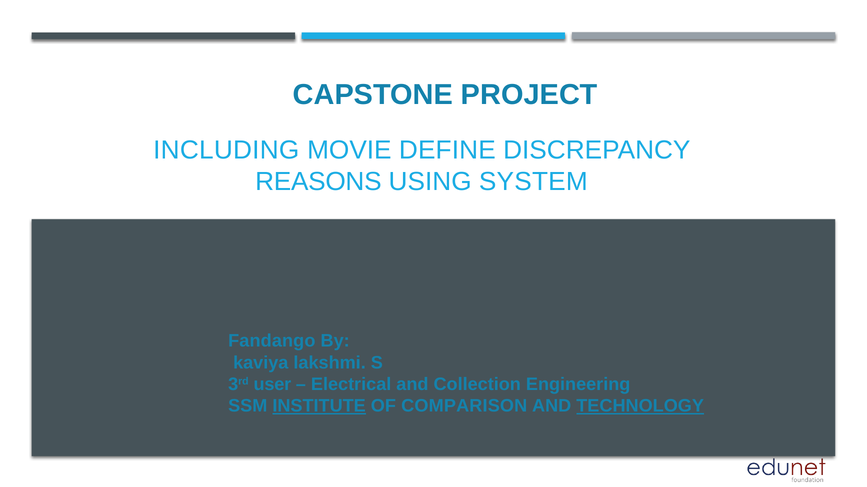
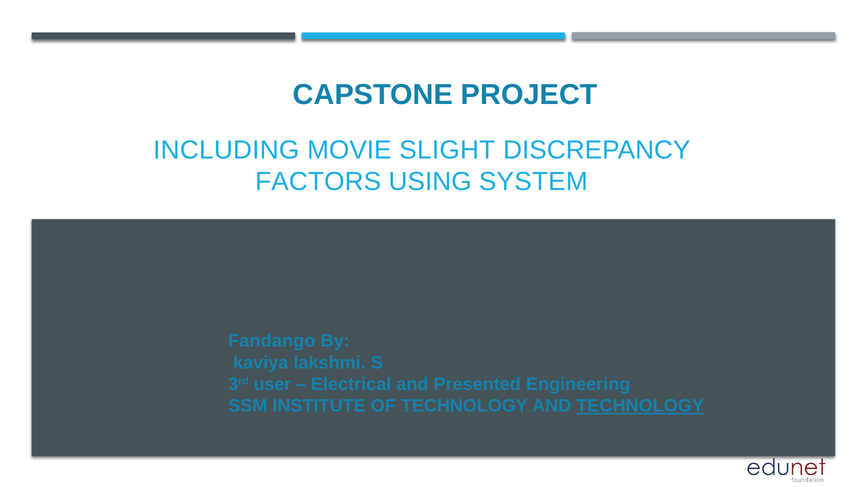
DEFINE: DEFINE -> SLIGHT (447, 150)
REASONS: REASONS -> FACTORS (318, 182)
Collection: Collection -> Presented (477, 385)
INSTITUTE underline: present -> none (319, 407)
OF COMPARISON: COMPARISON -> TECHNOLOGY (464, 407)
